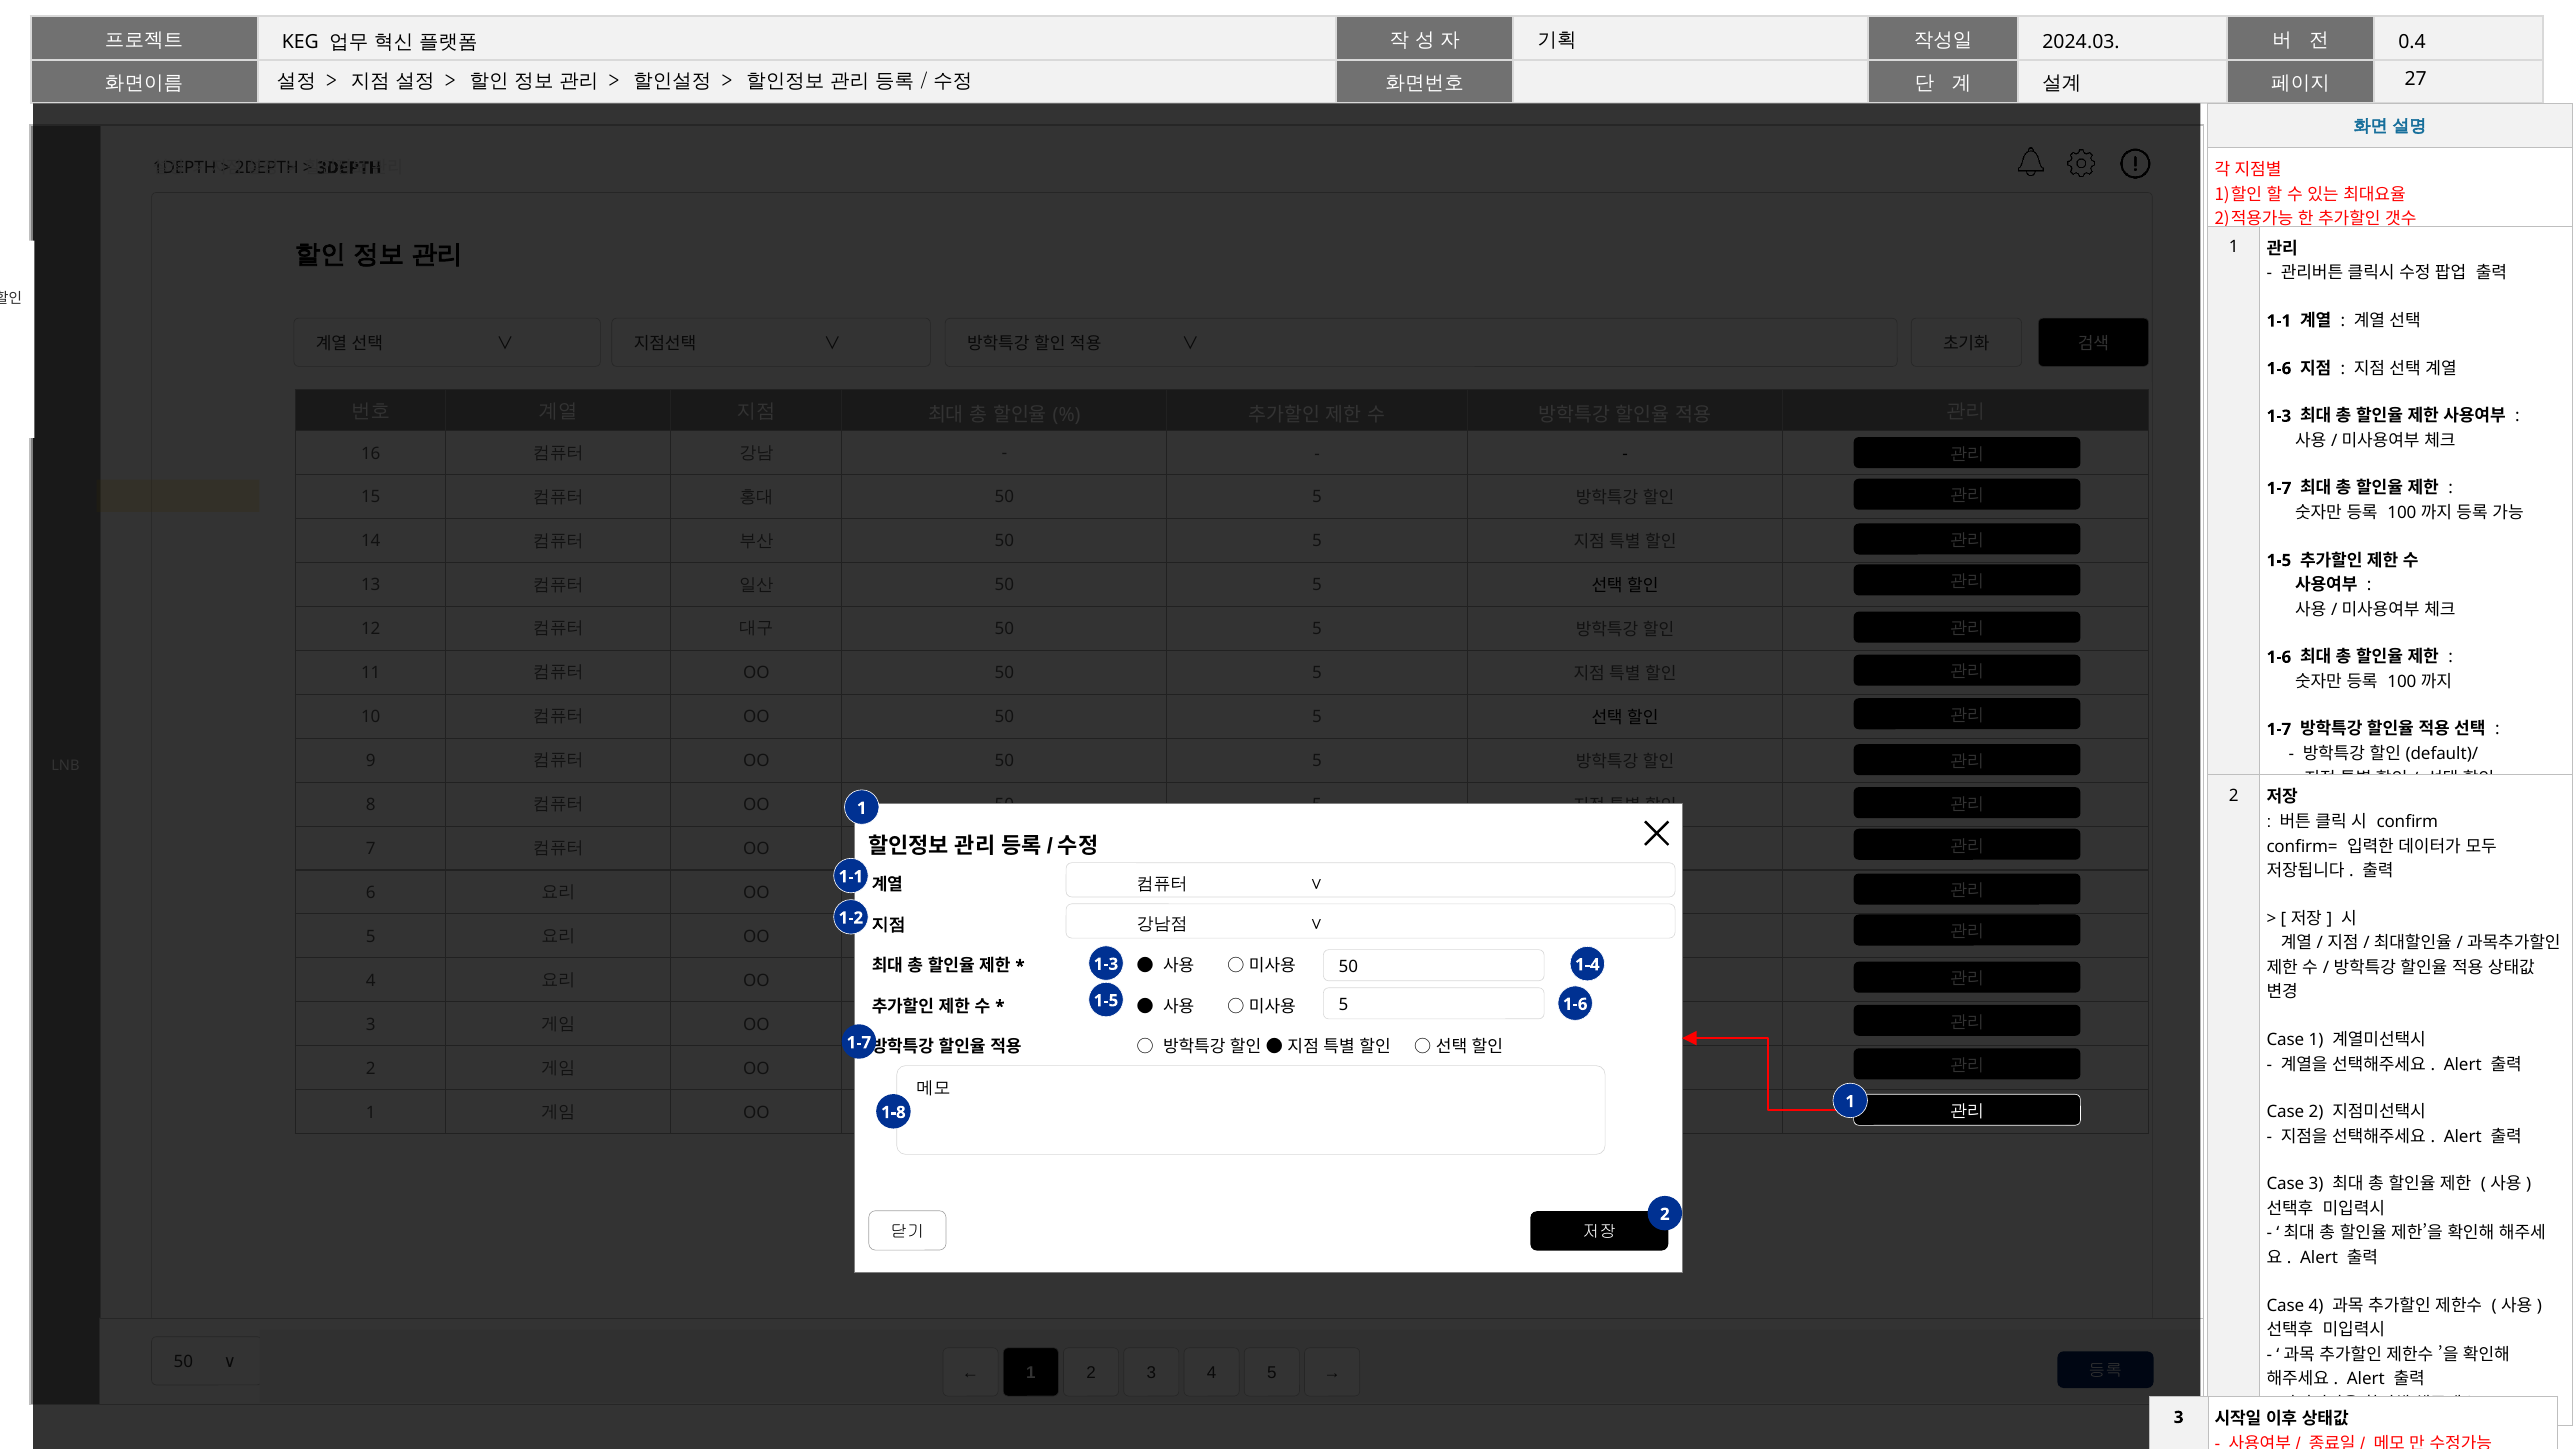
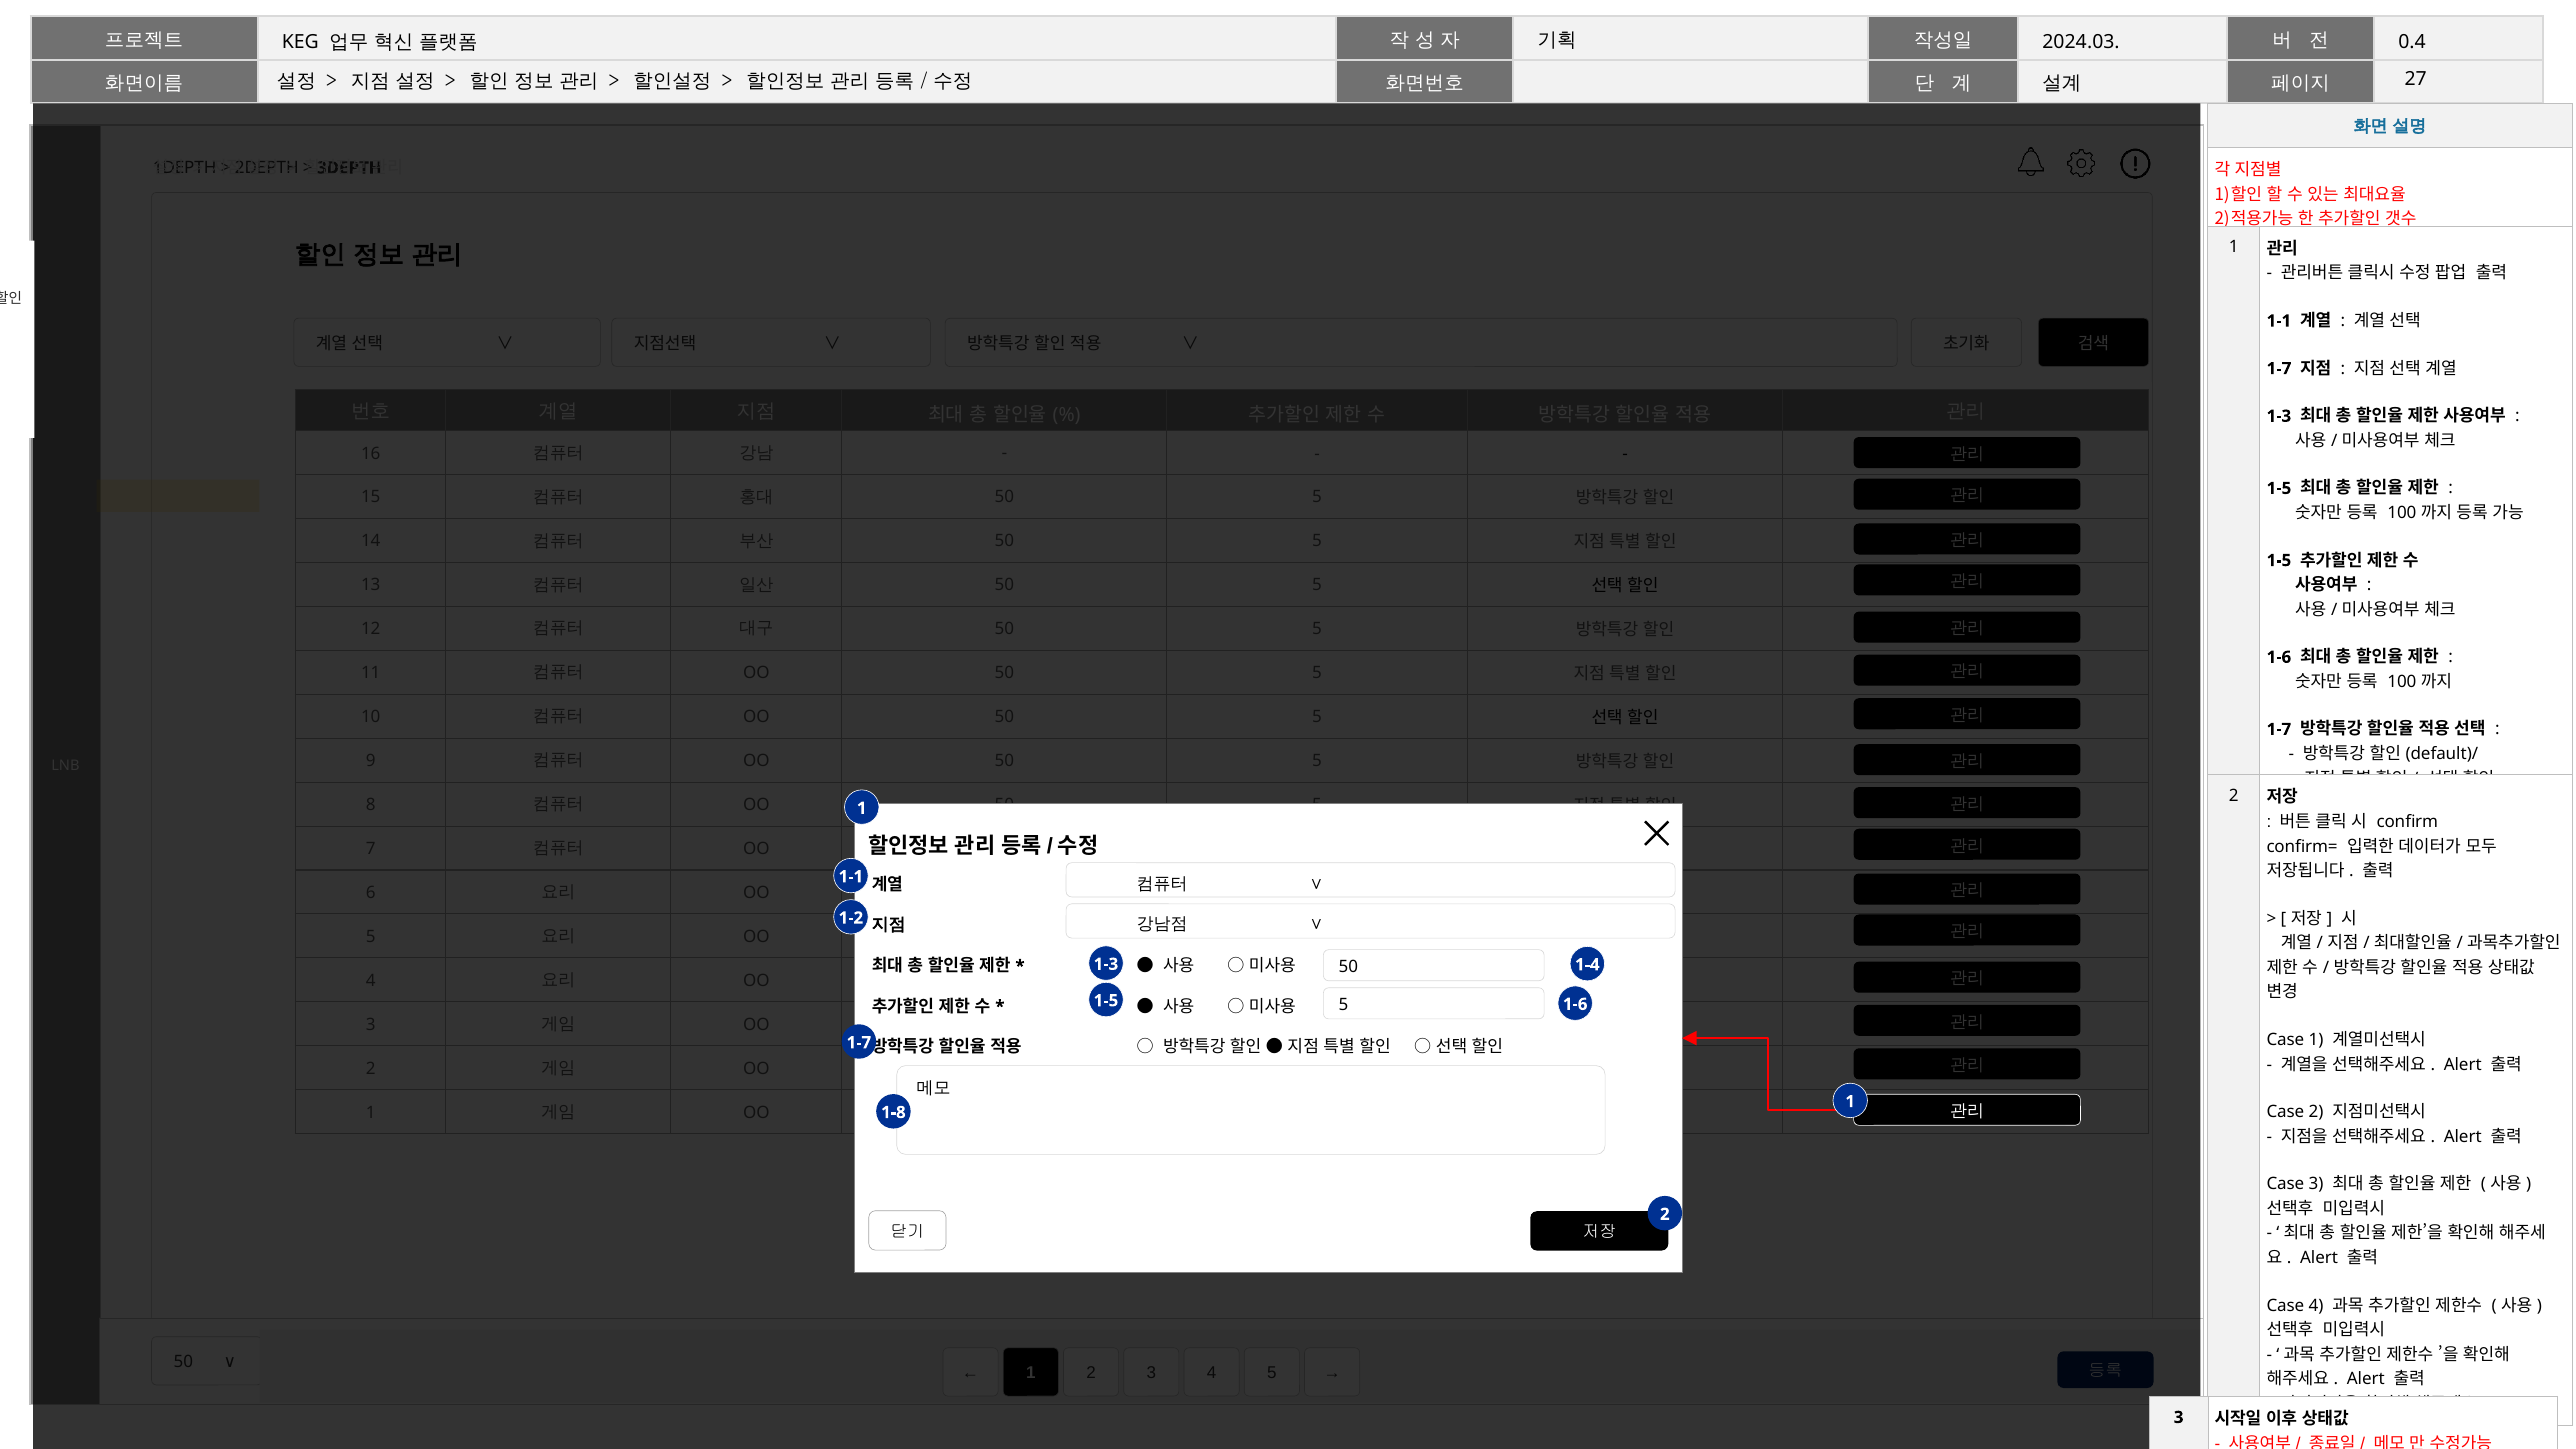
1-6: 1-6 -> 1-7 (2279, 369)
1-7: 1-7 -> 1-5 (2279, 488)
